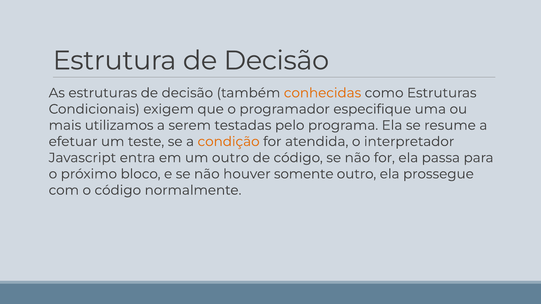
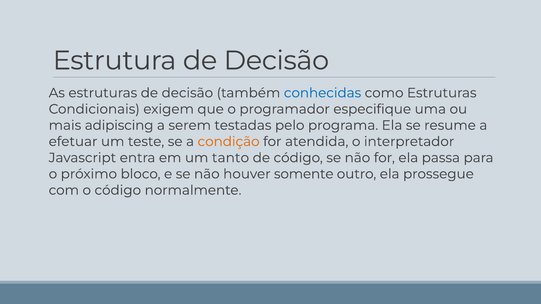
conhecidas colour: orange -> blue (323, 93)
utilizamos: utilizamos -> adipiscing (119, 125)
um outro: outro -> tanto (231, 158)
